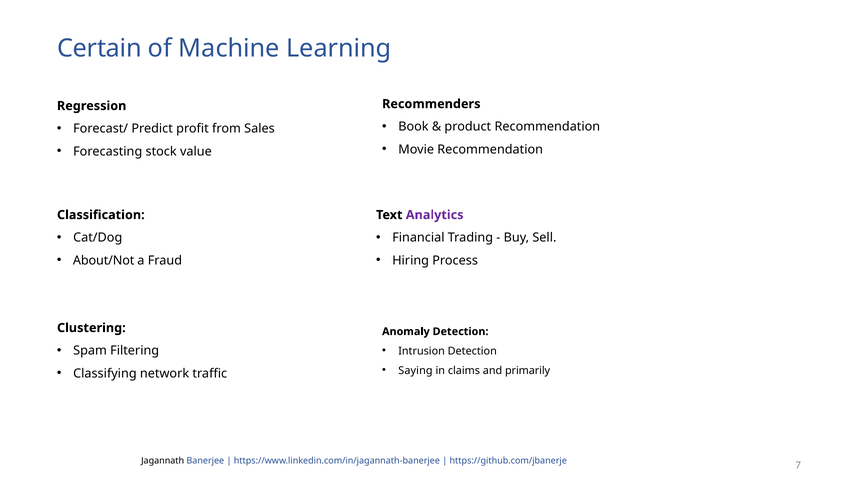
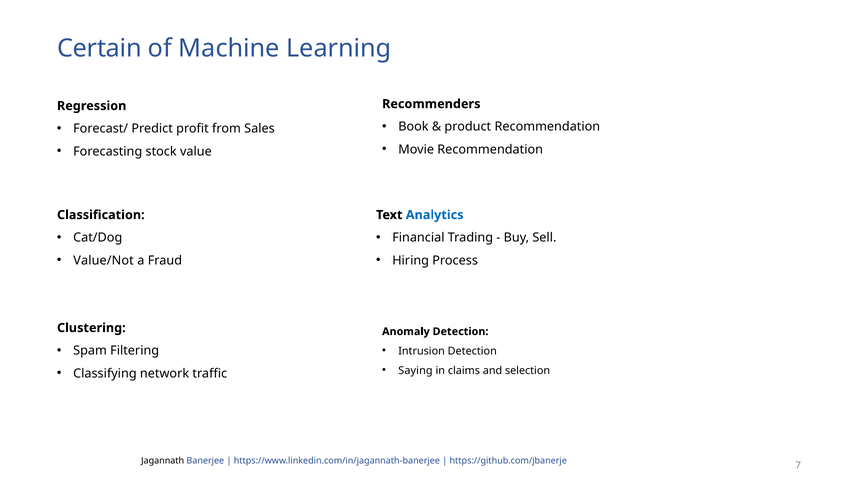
Analytics colour: purple -> blue (435, 215)
About/Not: About/Not -> Value/Not (104, 261)
primarily: primarily -> selection (528, 371)
